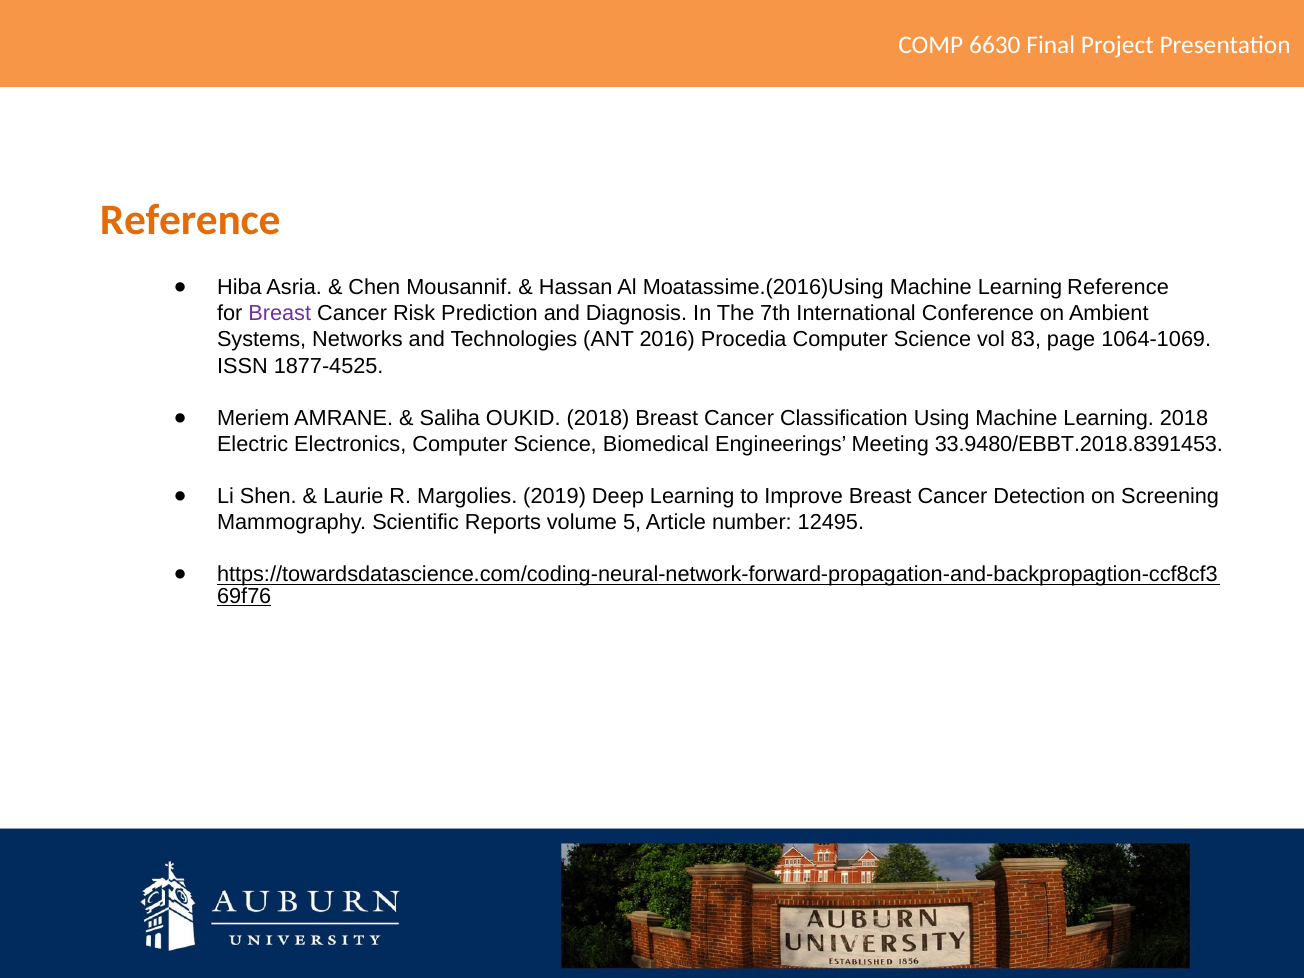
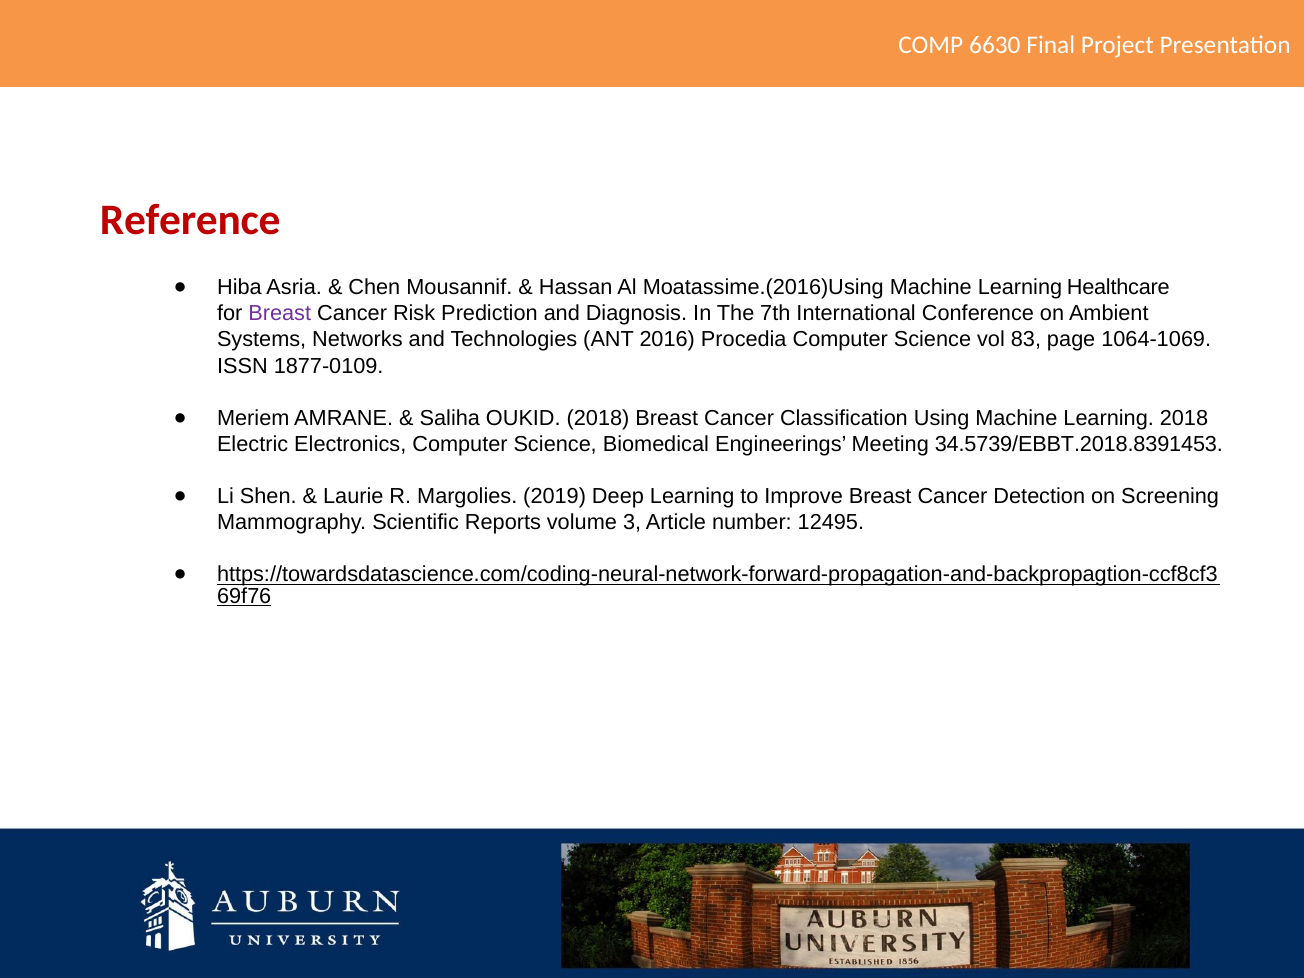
Reference colour: orange -> red (190, 220)
Learning Reference: Reference -> Healthcare (1118, 288)
1877-4525: 1877-4525 -> 1877-0109 (329, 366)
33.9480/EBBT.2018.8391453: 33.9480/EBBT.2018.8391453 -> 34.5739/EBBT.2018.8391453 (1079, 444)
5: 5 -> 3 (632, 522)
